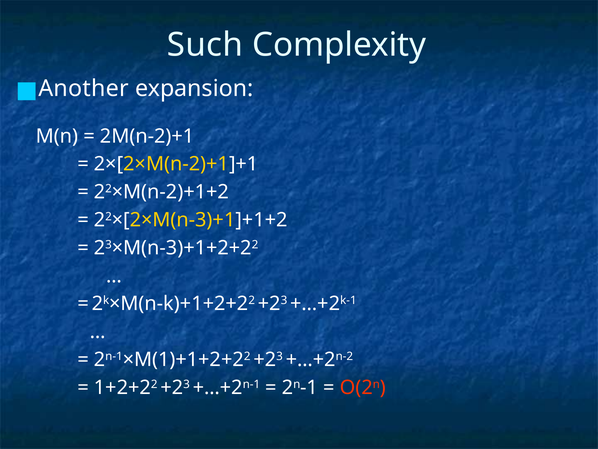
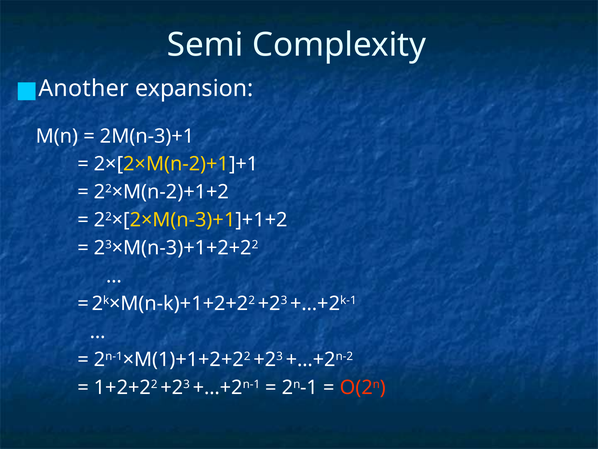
Such: Such -> Semi (205, 45)
2M(n-2)+1: 2M(n-2)+1 -> 2M(n-3)+1 (147, 136)
